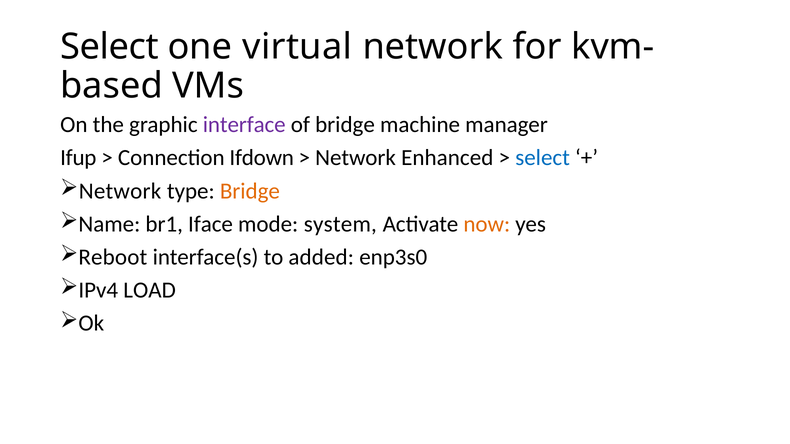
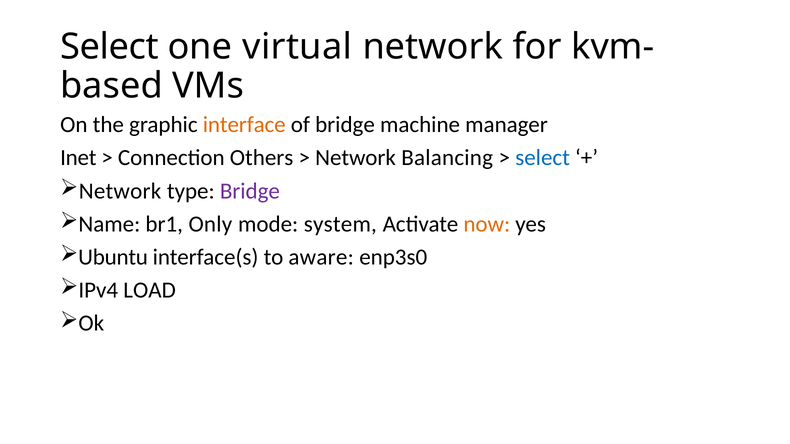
interface colour: purple -> orange (244, 125)
Ifup: Ifup -> Inet (78, 158)
Ifdown: Ifdown -> Others (262, 158)
Enhanced: Enhanced -> Balancing (447, 158)
Bridge colour: orange -> purple (250, 191)
Iface: Iface -> Only (210, 224)
Reboot: Reboot -> Ubuntu (113, 257)
added: added -> aware (321, 257)
